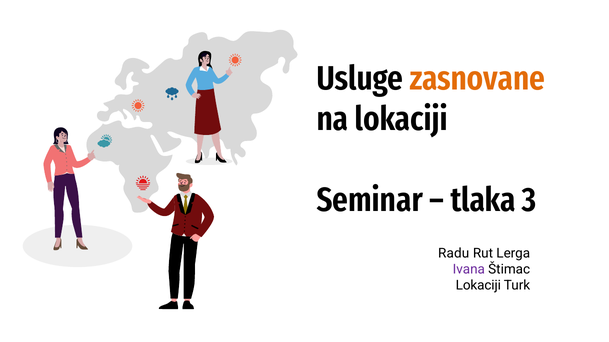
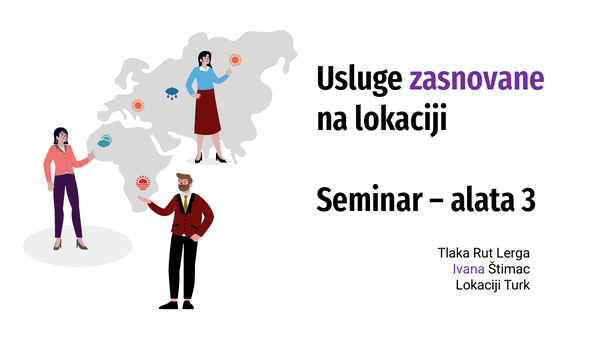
zasnovane colour: orange -> purple (477, 79)
tlaka: tlaka -> alata (483, 200)
Radu: Radu -> Tlaka (454, 254)
